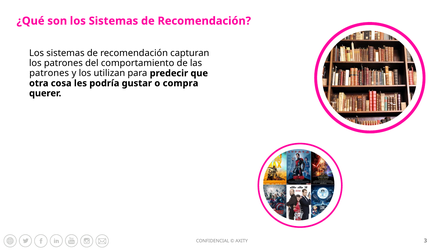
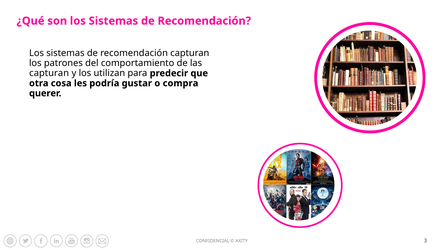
patrones: patrones -> capturan (49, 73)
